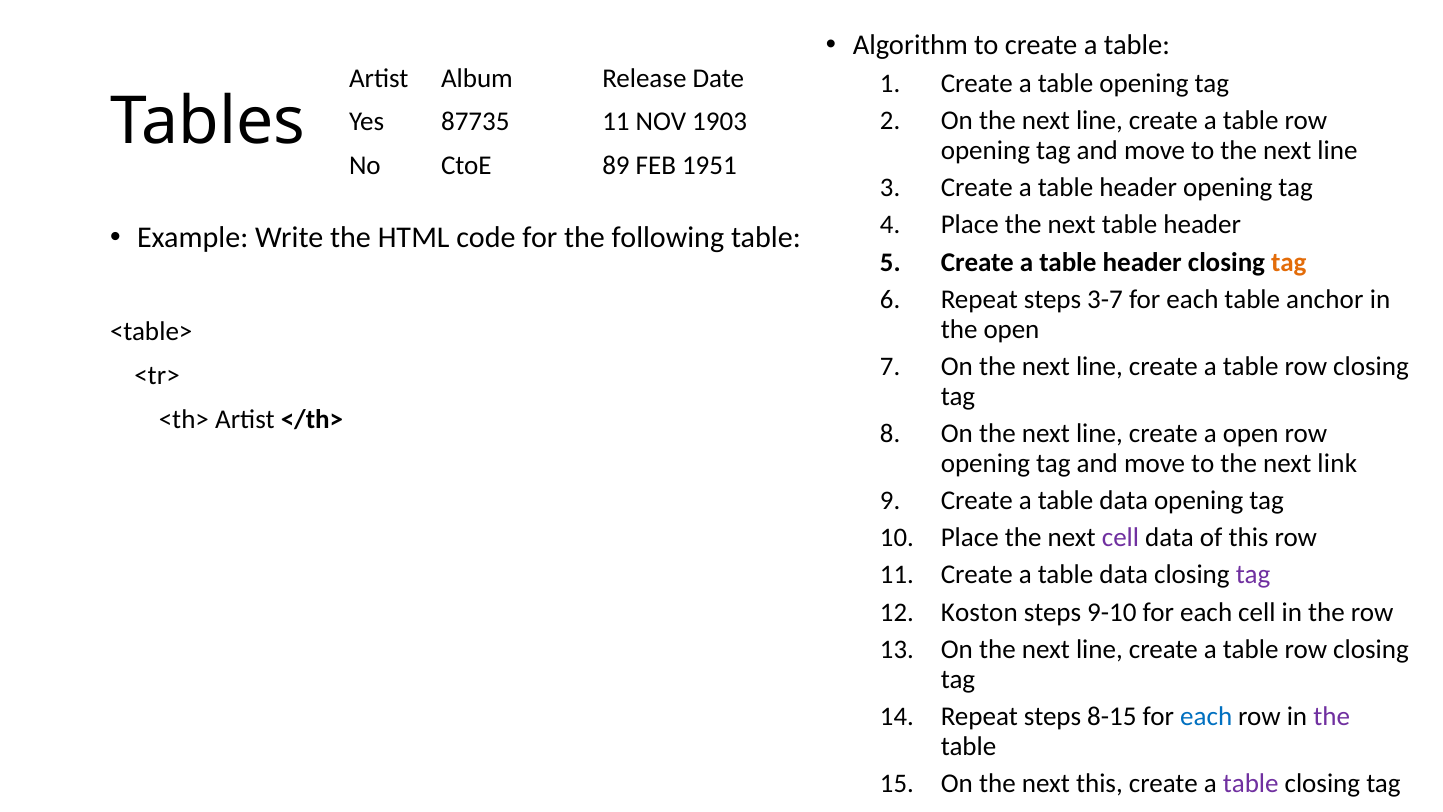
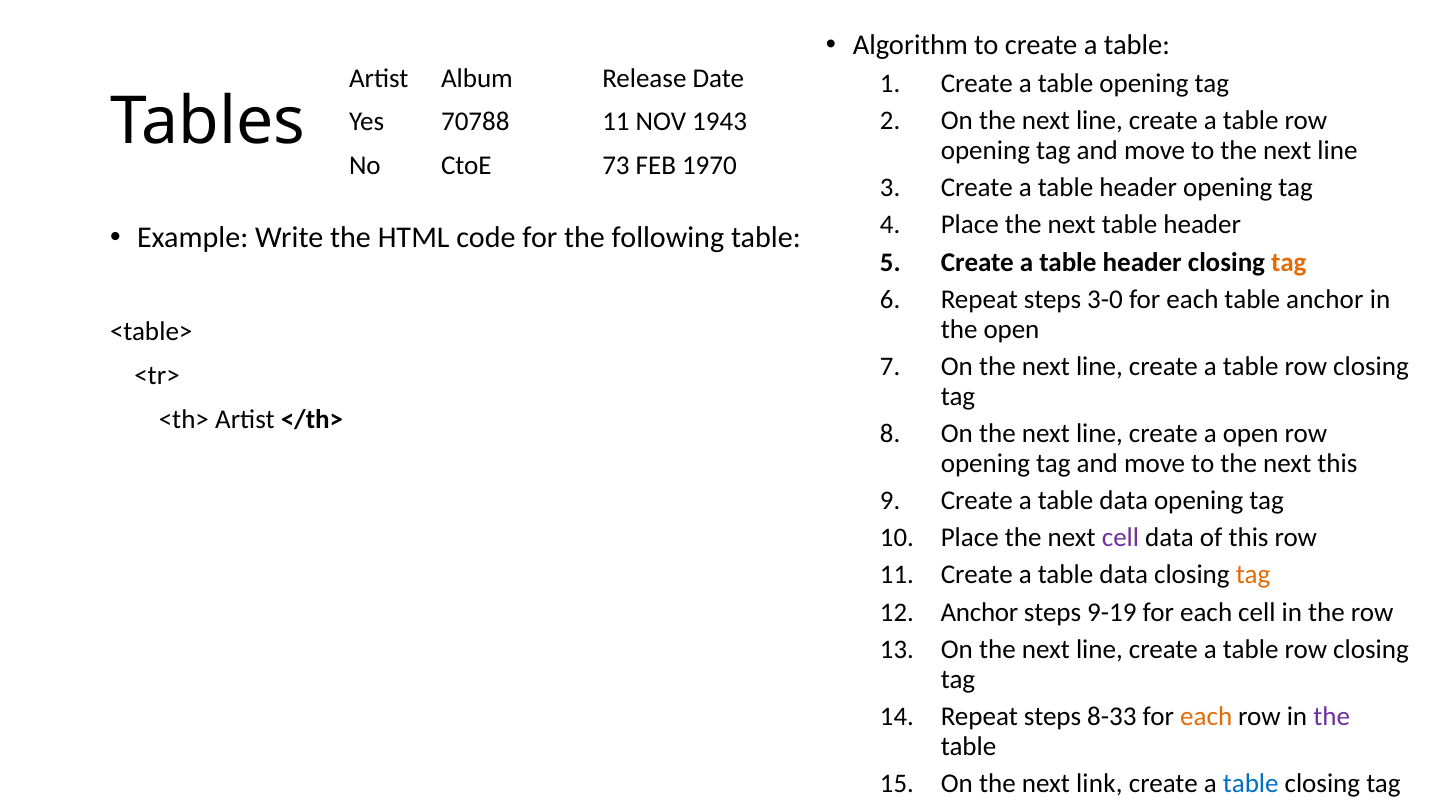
87735: 87735 -> 70788 (475, 122)
1903: 1903 -> 1943 (720, 122)
89: 89 -> 73 (616, 166)
1951: 1951 -> 1970 (709, 166)
3-7: 3-7 -> 3-0 (1105, 299)
next link: link -> this (1337, 463)
tag colour: purple -> orange (1253, 575)
Koston: Koston -> Anchor (980, 612)
9-10: 9-10 -> 9-19 (1112, 612)
8-15: 8-15 -> 8-33 (1112, 716)
each colour: blue -> orange (1206, 716)
next this: this -> link (1099, 783)
table colour: purple -> blue (1251, 783)
